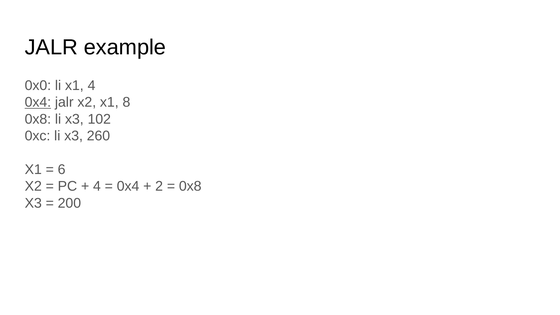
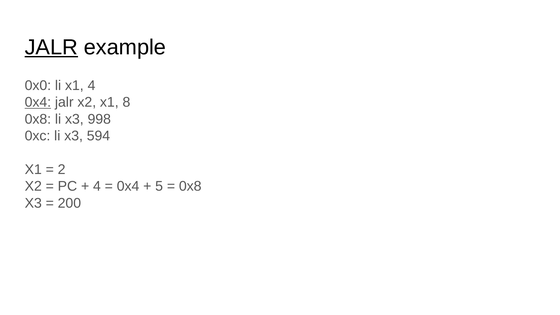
JALR underline: none -> present (51, 47)
102: 102 -> 998 (99, 119)
260: 260 -> 594 (98, 136)
6: 6 -> 2 (62, 170)
2: 2 -> 5 (159, 186)
